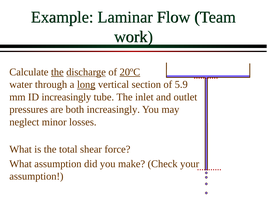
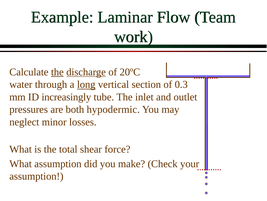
20ºC underline: present -> none (130, 72)
5.9: 5.9 -> 0.3 (181, 84)
both increasingly: increasingly -> hypodermic (113, 109)
